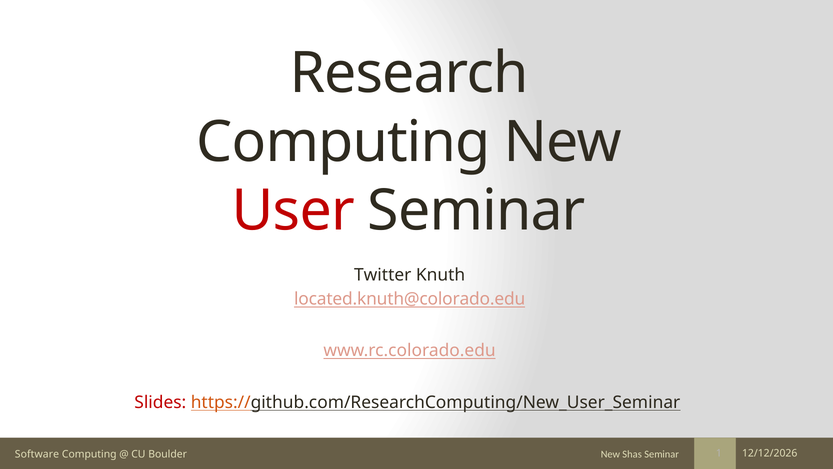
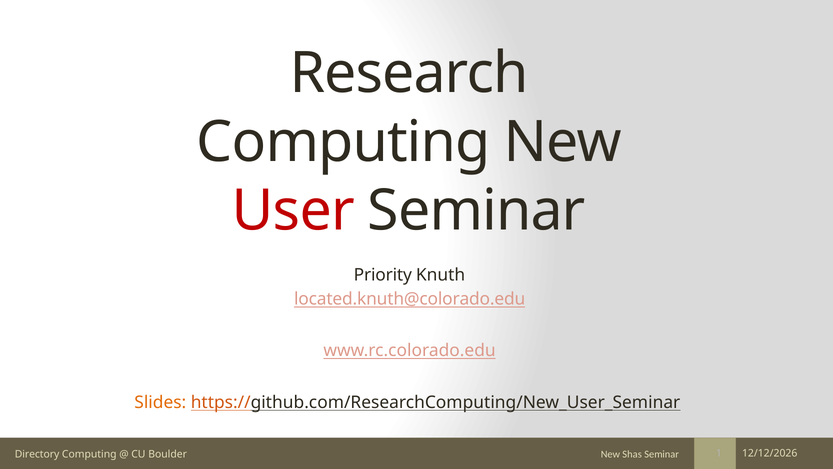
Twitter: Twitter -> Priority (383, 275)
Slides colour: red -> orange (160, 402)
Software: Software -> Directory (37, 454)
